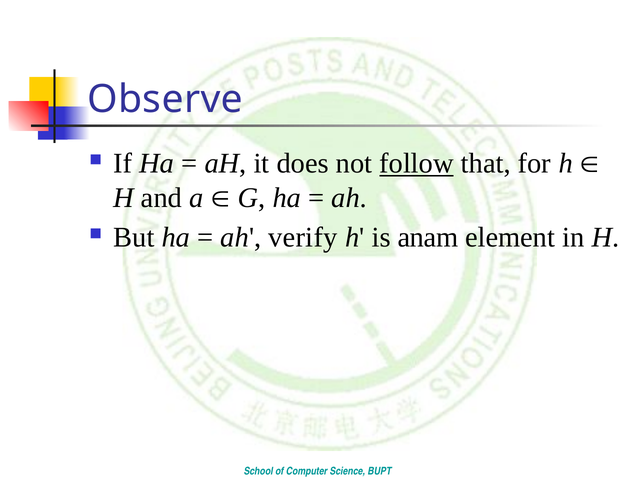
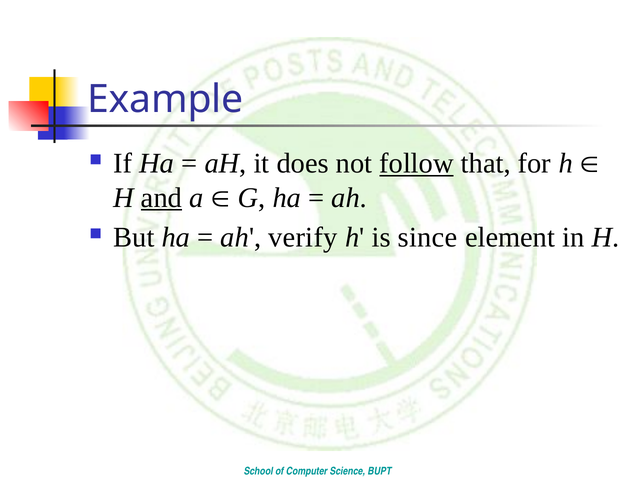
Observe: Observe -> Example (165, 99)
and underline: none -> present (161, 198)
anam: anam -> since (428, 238)
